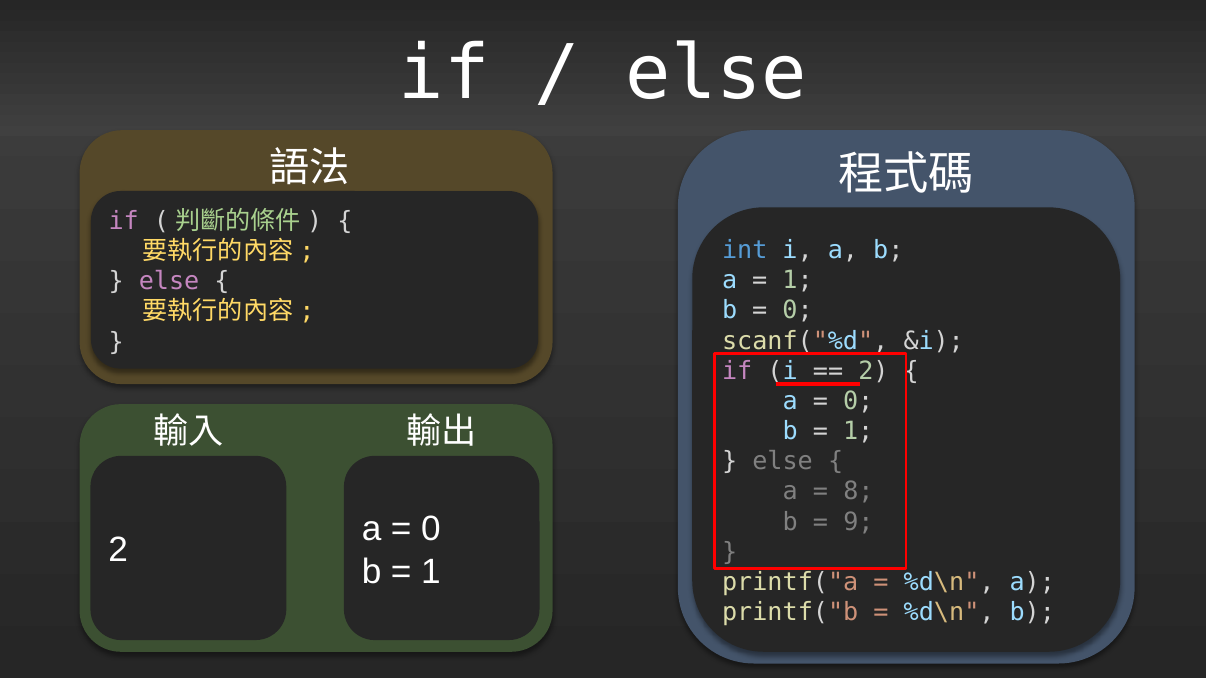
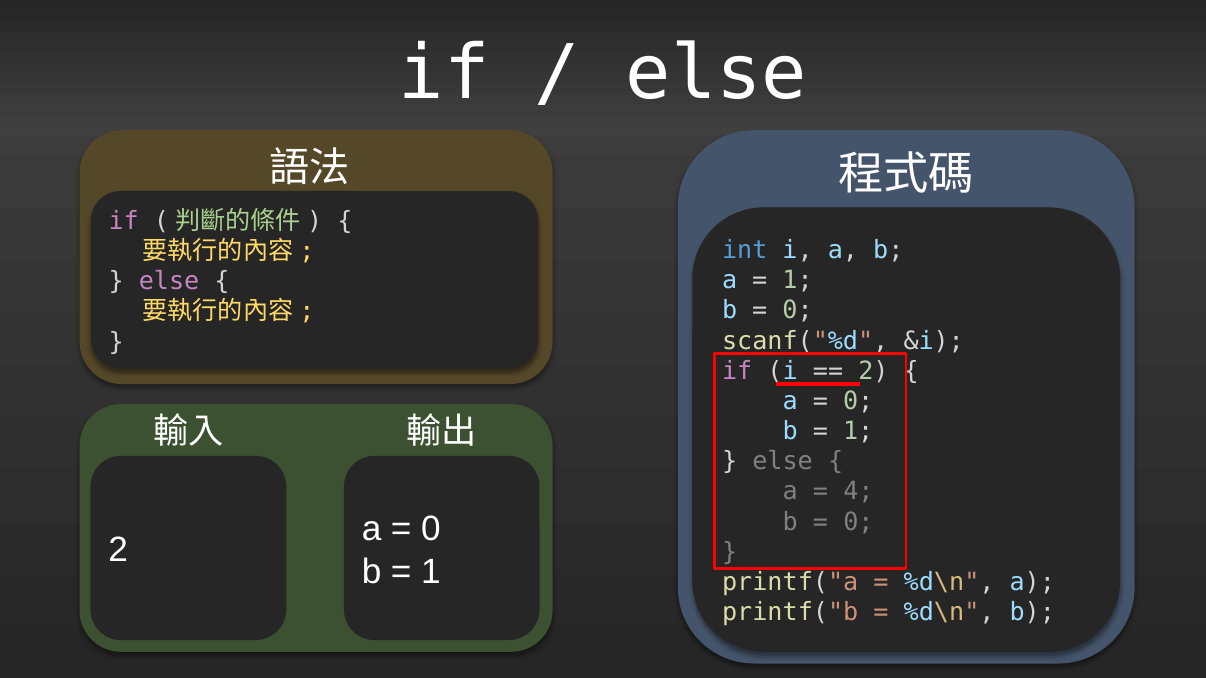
8: 8 -> 4 (858, 492)
9: 9 -> 0 (858, 522)
